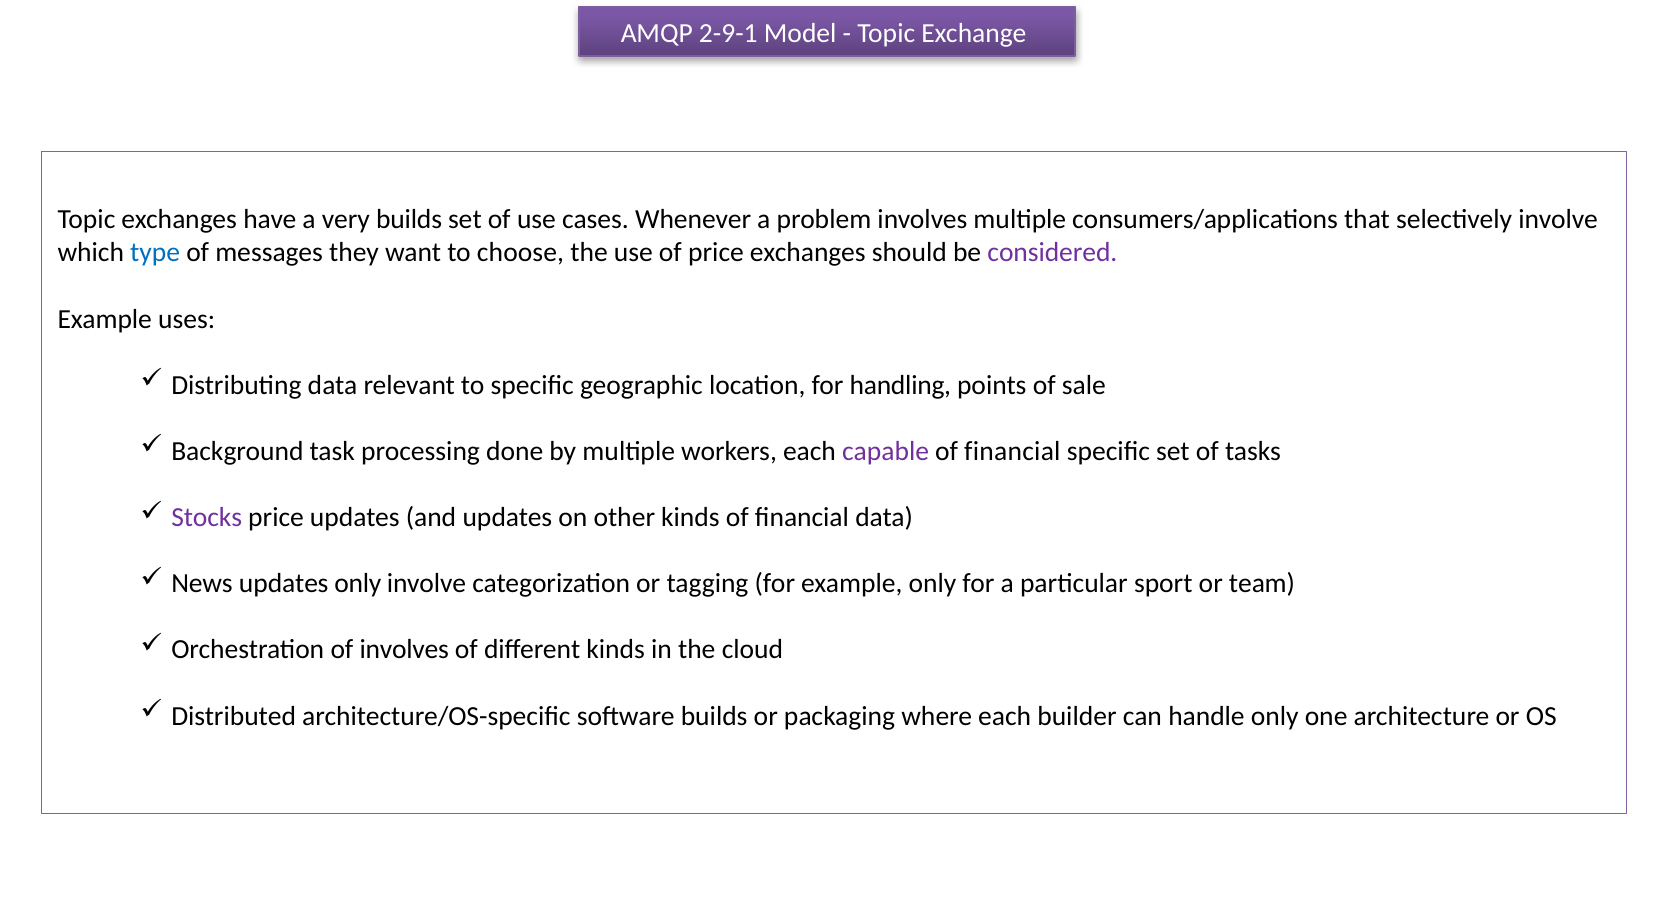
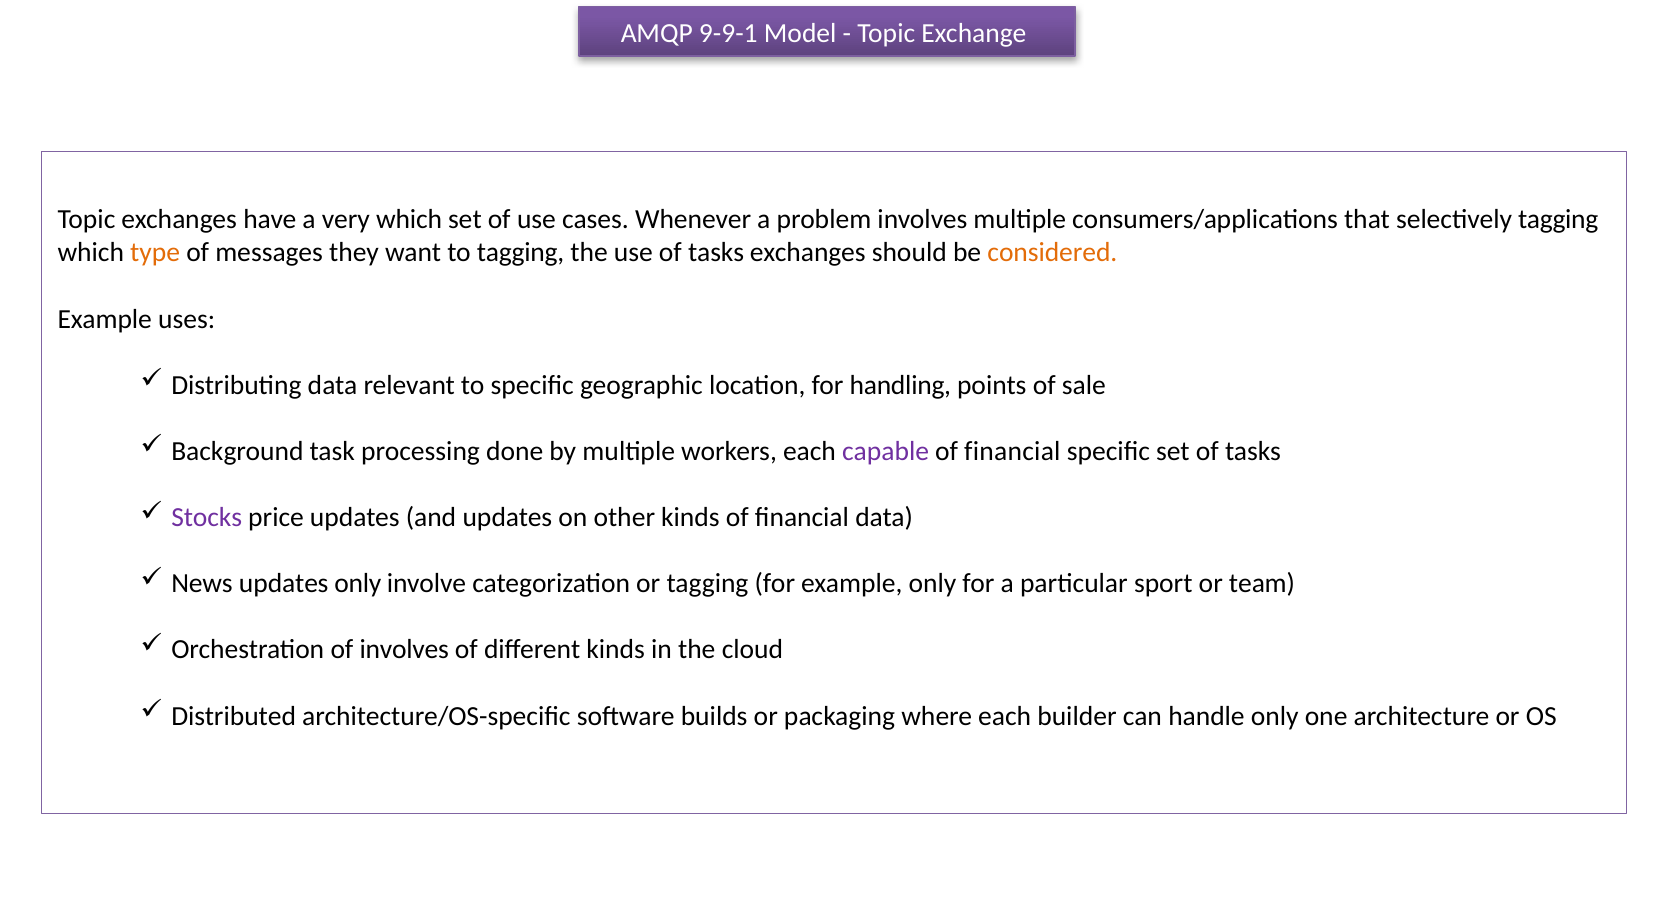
2-9-1: 2-9-1 -> 9-9-1 (728, 33)
very builds: builds -> which (409, 220)
selectively involve: involve -> tagging (1558, 220)
type colour: blue -> orange (155, 253)
to choose: choose -> tagging (521, 253)
use of price: price -> tasks (716, 253)
considered colour: purple -> orange (1052, 253)
